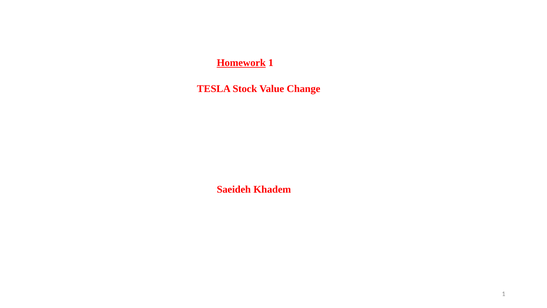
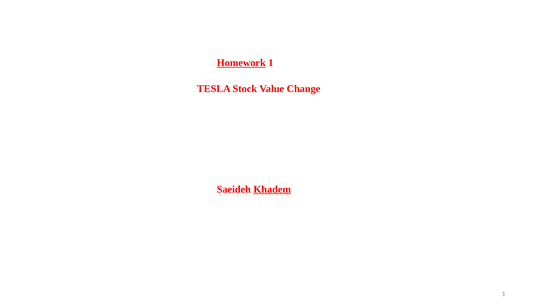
Khadem underline: none -> present (272, 189)
